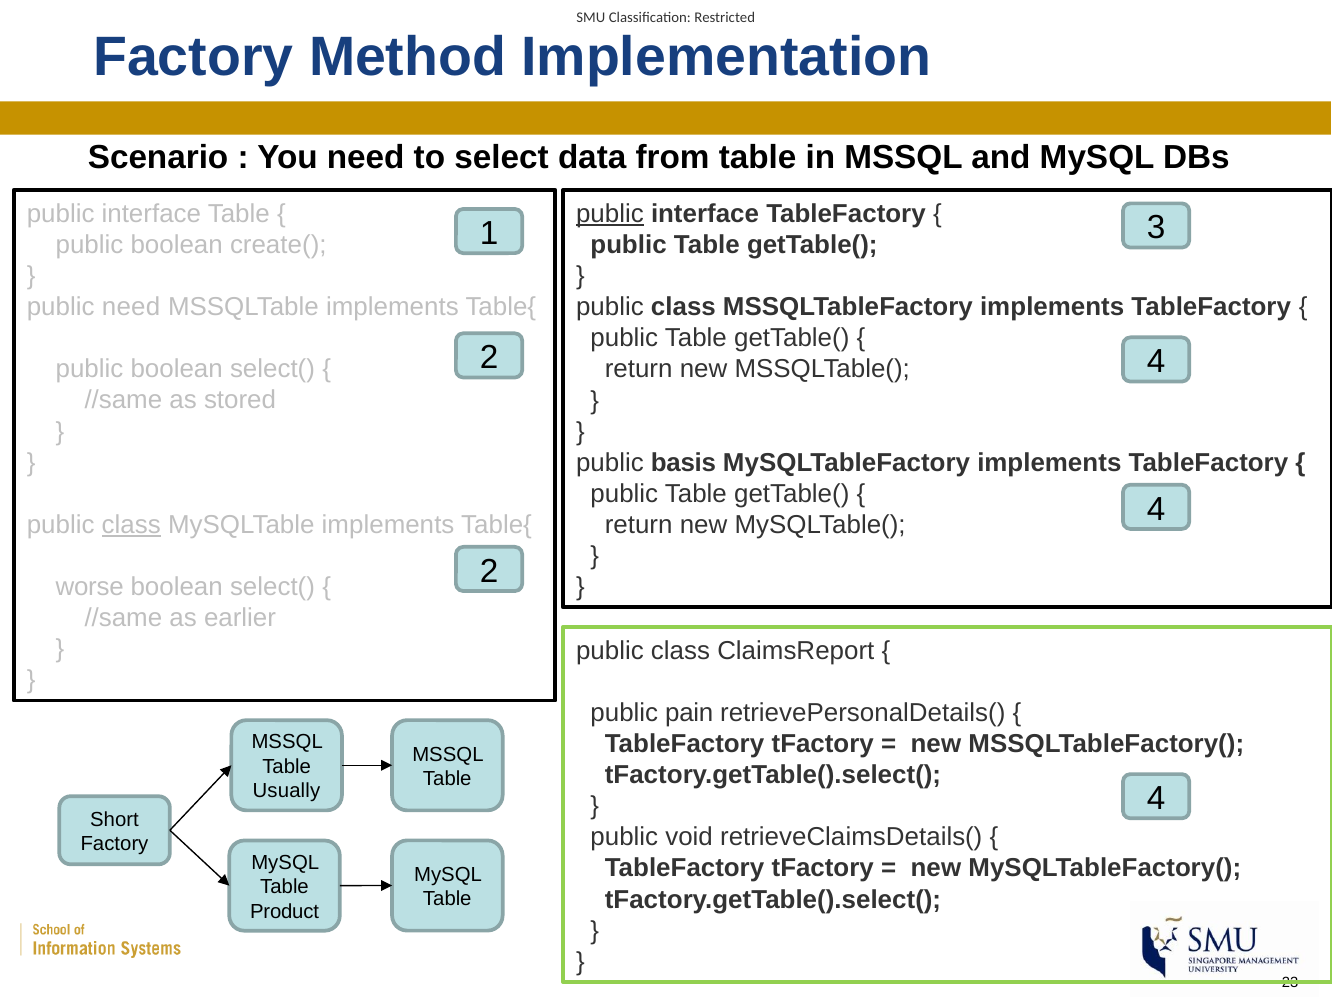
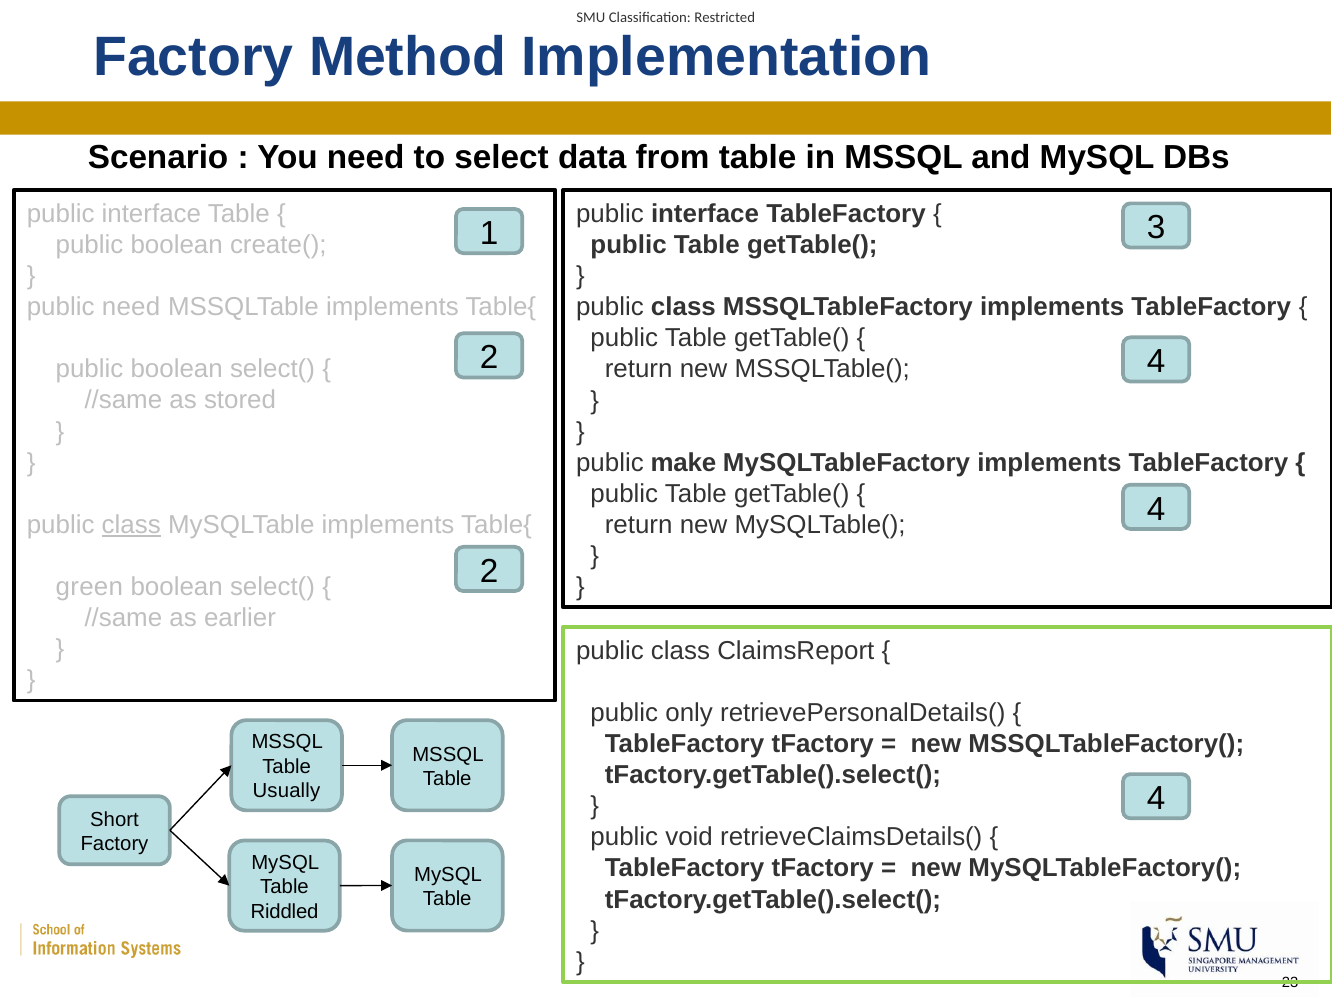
public underline: present -> none (610, 214)
basis: basis -> make (683, 463)
worse: worse -> green (89, 587)
pain: pain -> only (689, 713)
Product: Product -> Riddled (285, 911)
